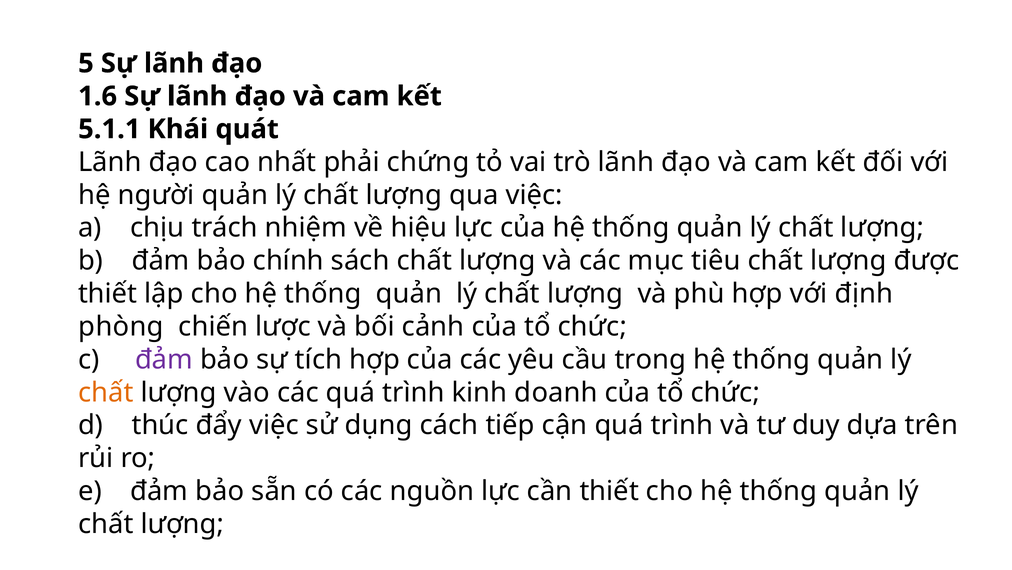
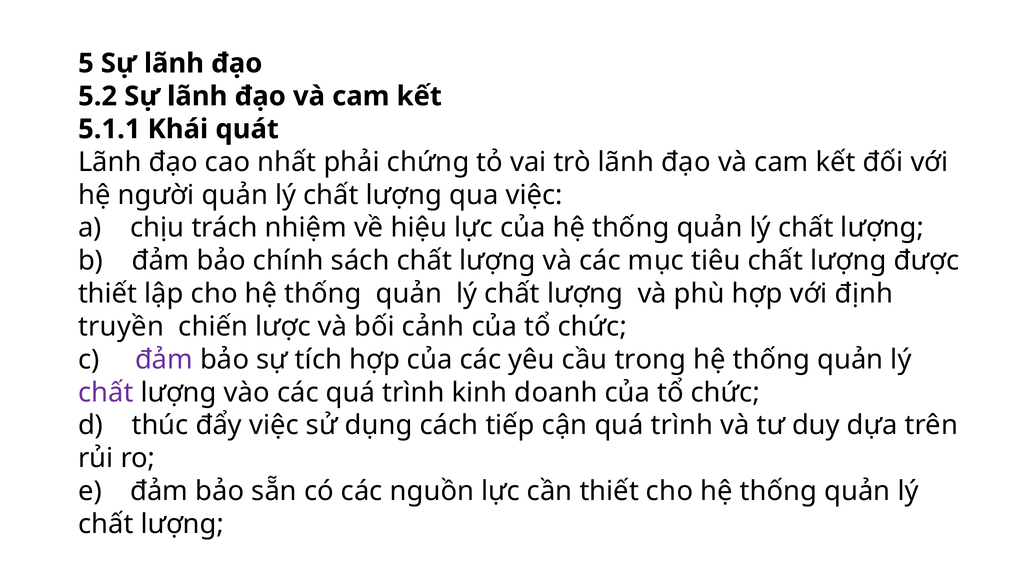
1.6: 1.6 -> 5.2 (98, 96)
phòng: phòng -> truyền (121, 326)
chất colour: orange -> purple (106, 392)
